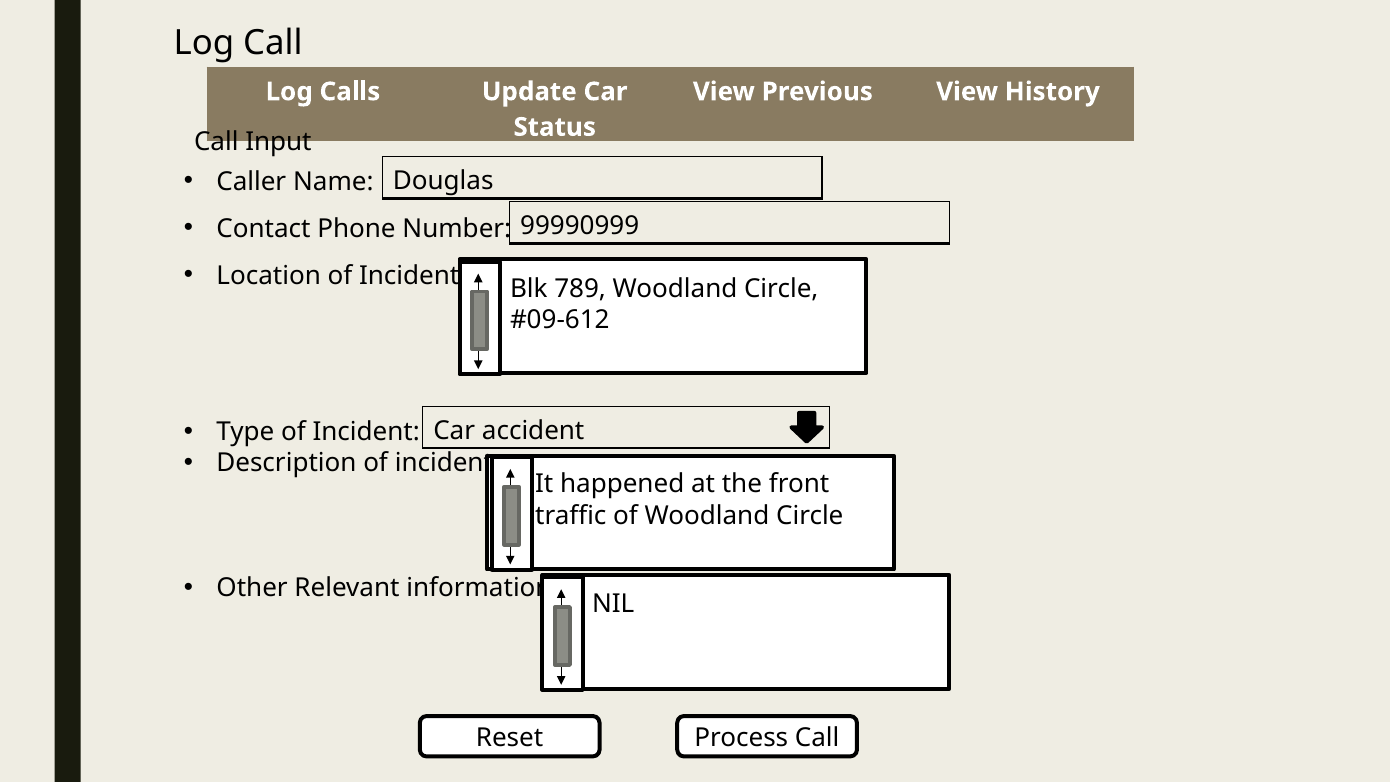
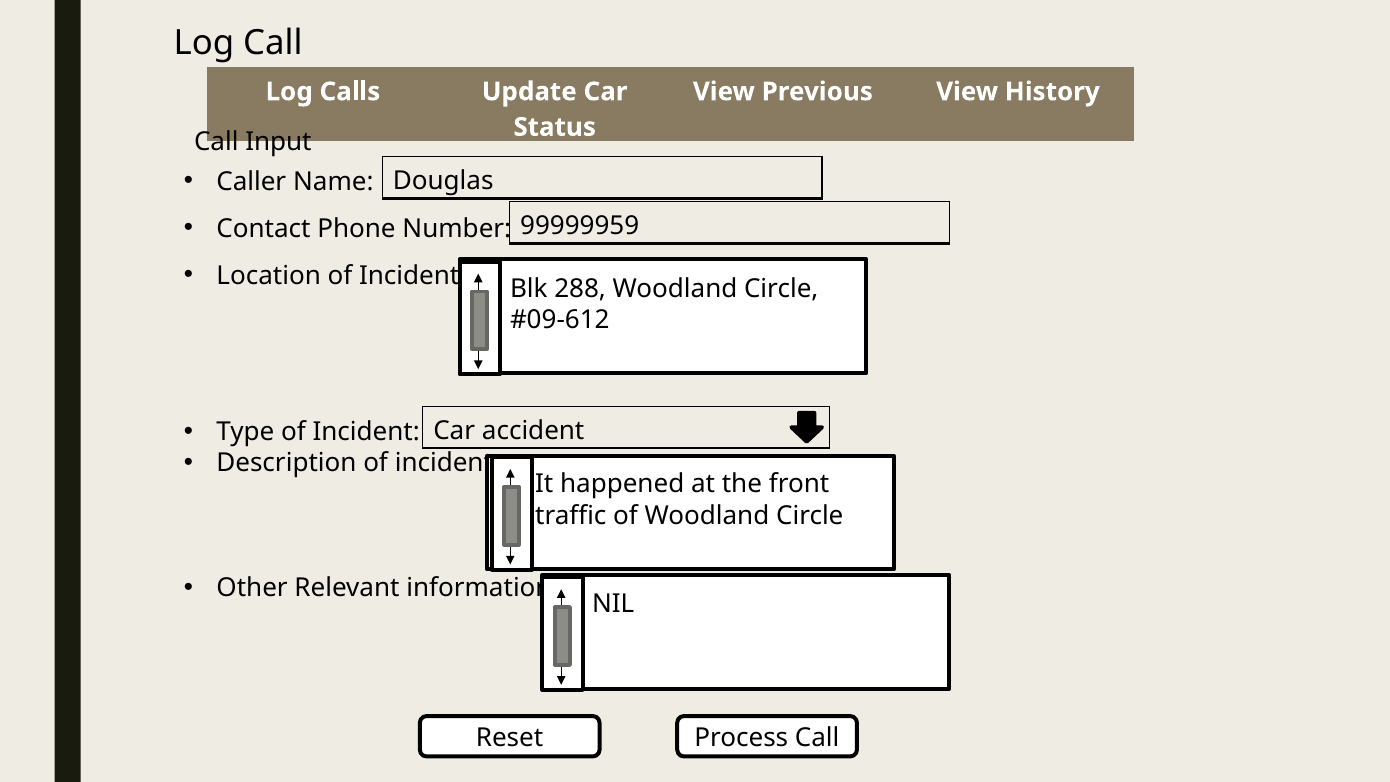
99990999: 99990999 -> 99999959 (580, 226)
789: 789 -> 288 (580, 289)
